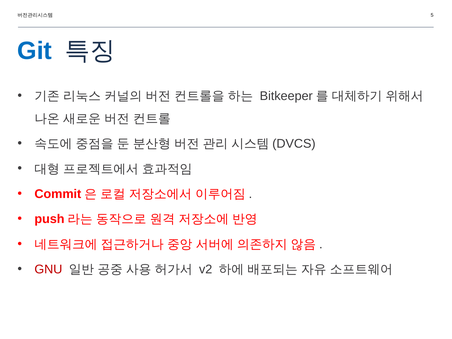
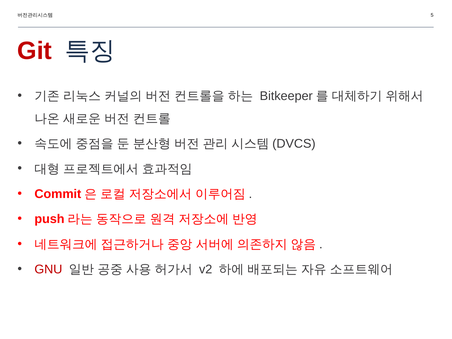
Git colour: blue -> red (35, 51)
